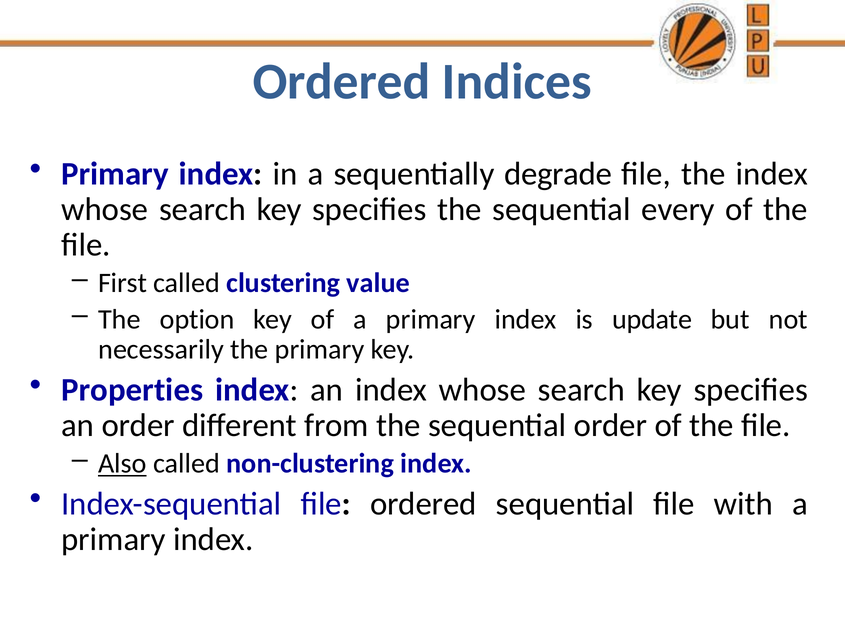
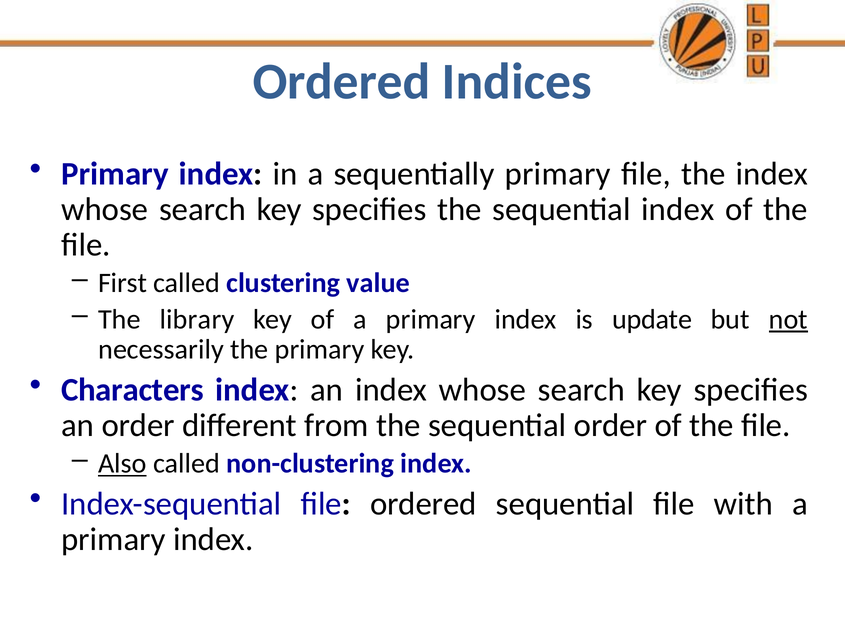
sequentially degrade: degrade -> primary (558, 174)
sequential every: every -> index (678, 210)
option: option -> library (197, 320)
not underline: none -> present (788, 320)
Properties: Properties -> Characters (132, 390)
